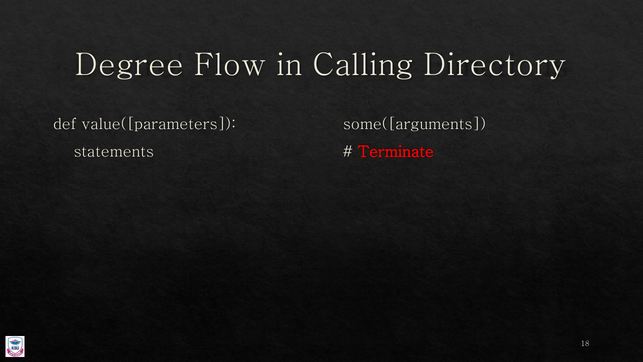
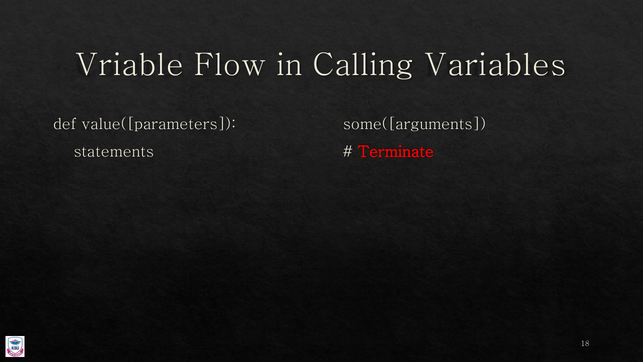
Degree: Degree -> Vriable (130, 65)
Directory: Directory -> Variables (495, 65)
